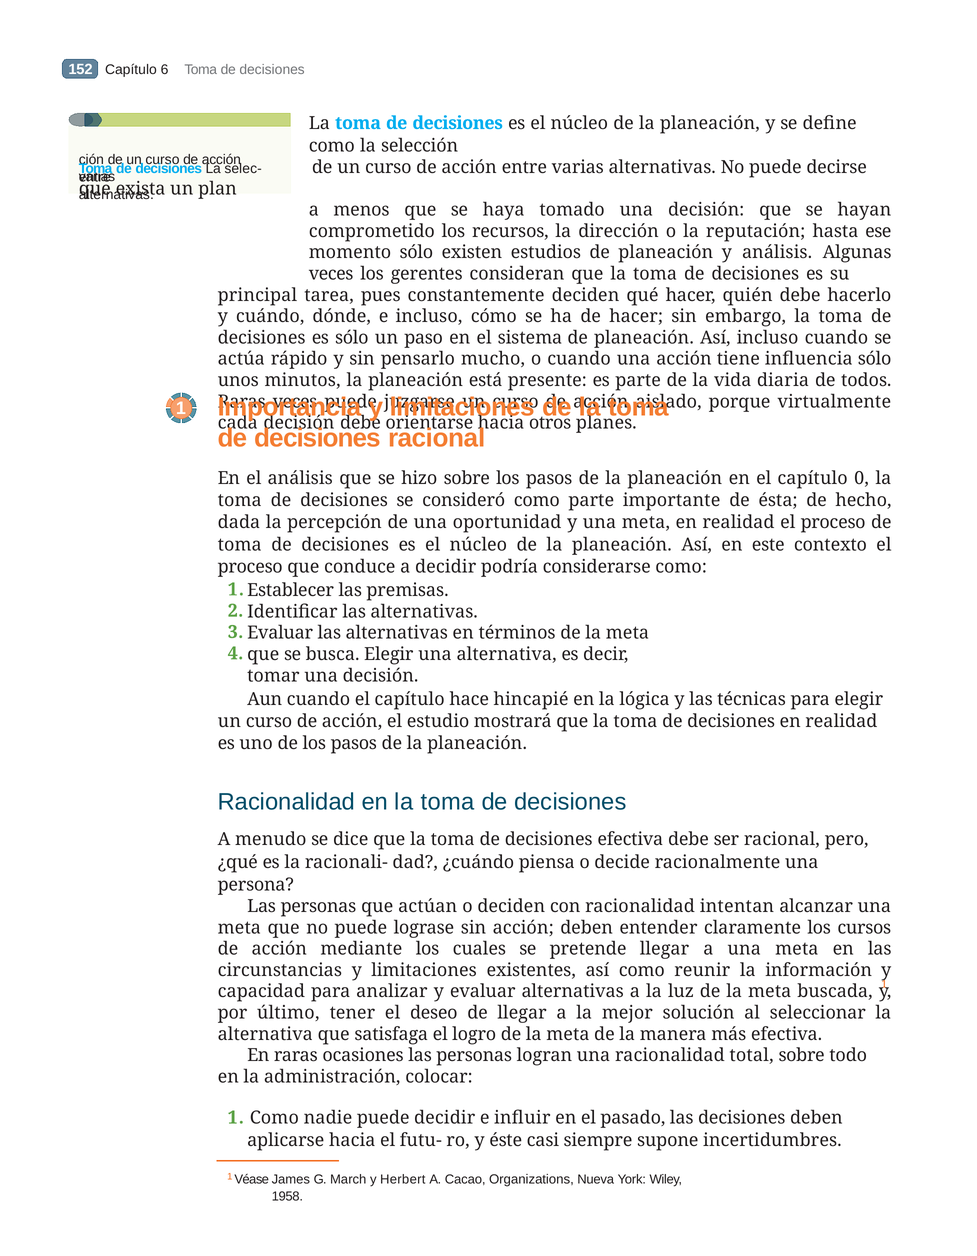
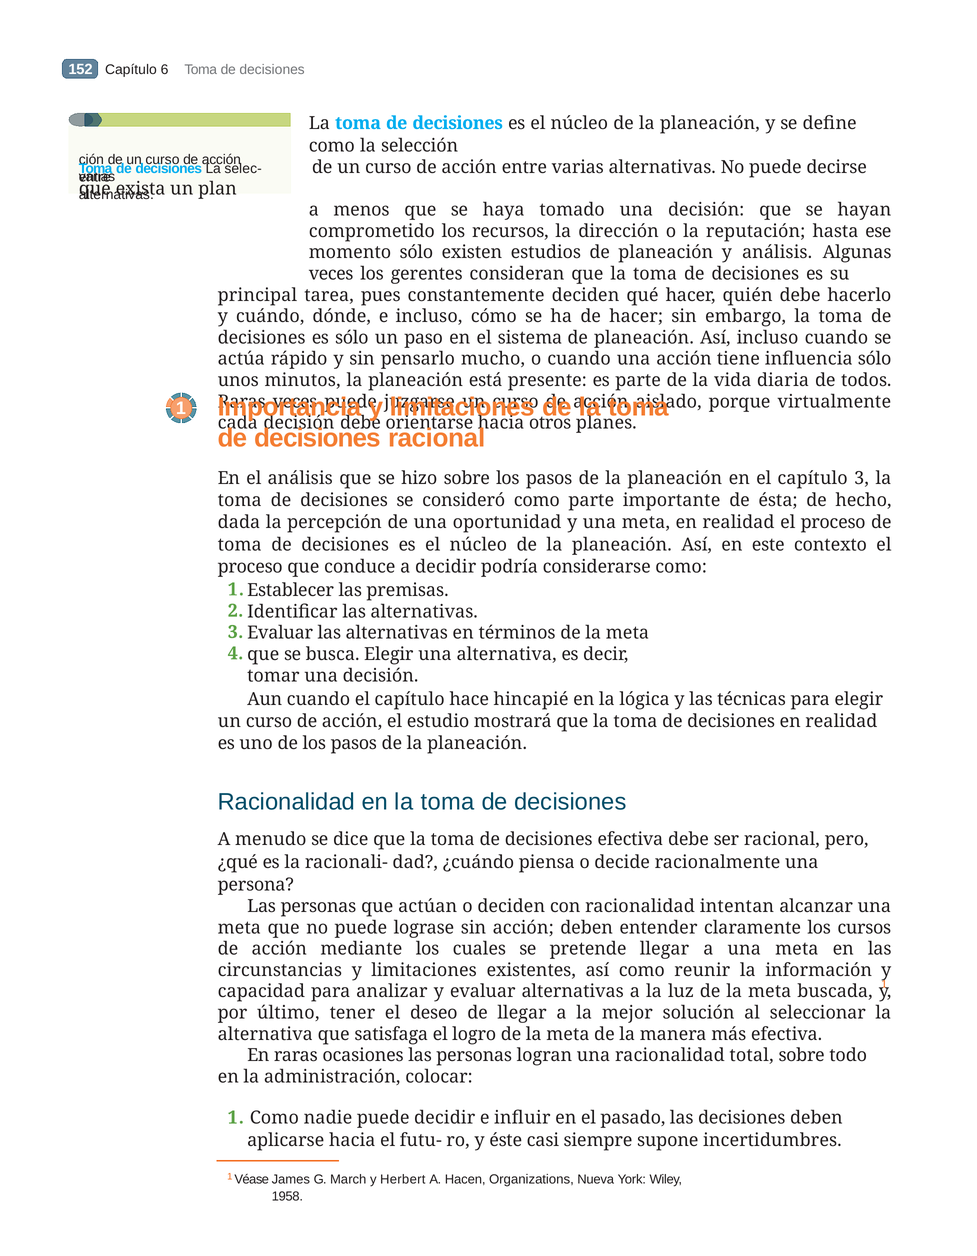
capítulo 0: 0 -> 3 (862, 478)
Cacao: Cacao -> Hacen (465, 1178)
